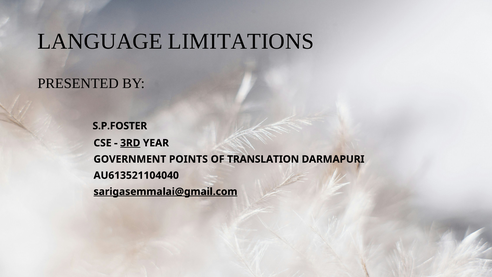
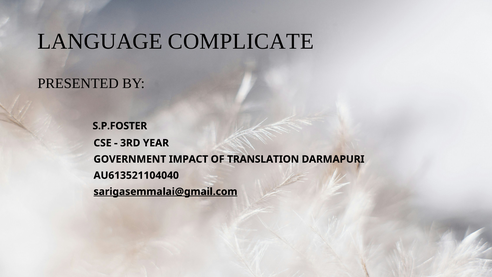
LIMITATIONS: LIMITATIONS -> COMPLICATE (241, 41)
3RD underline: present -> none (130, 143)
POINTS: POINTS -> IMPACT (189, 159)
